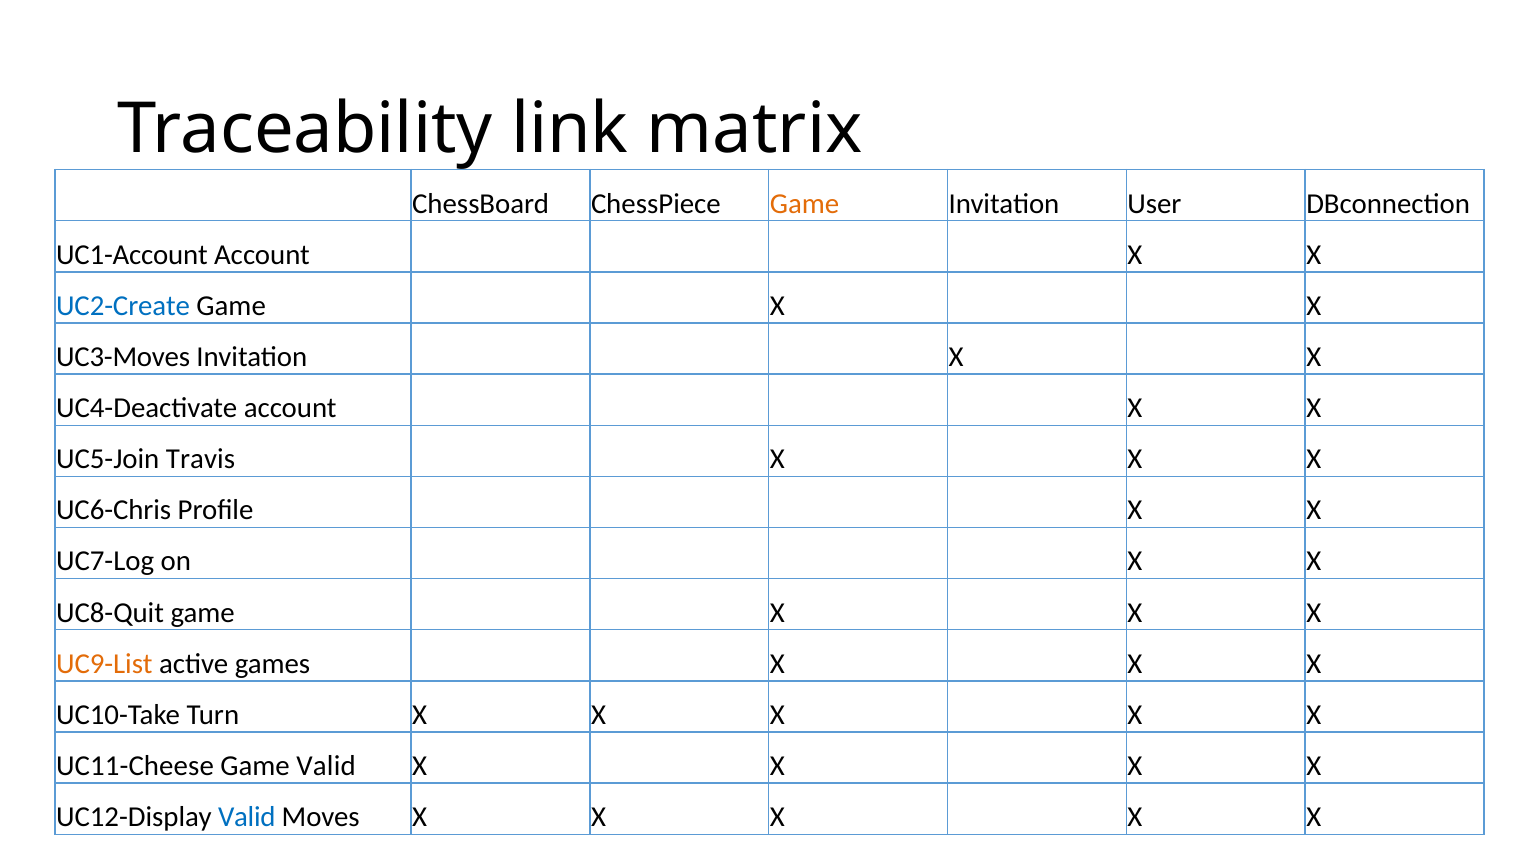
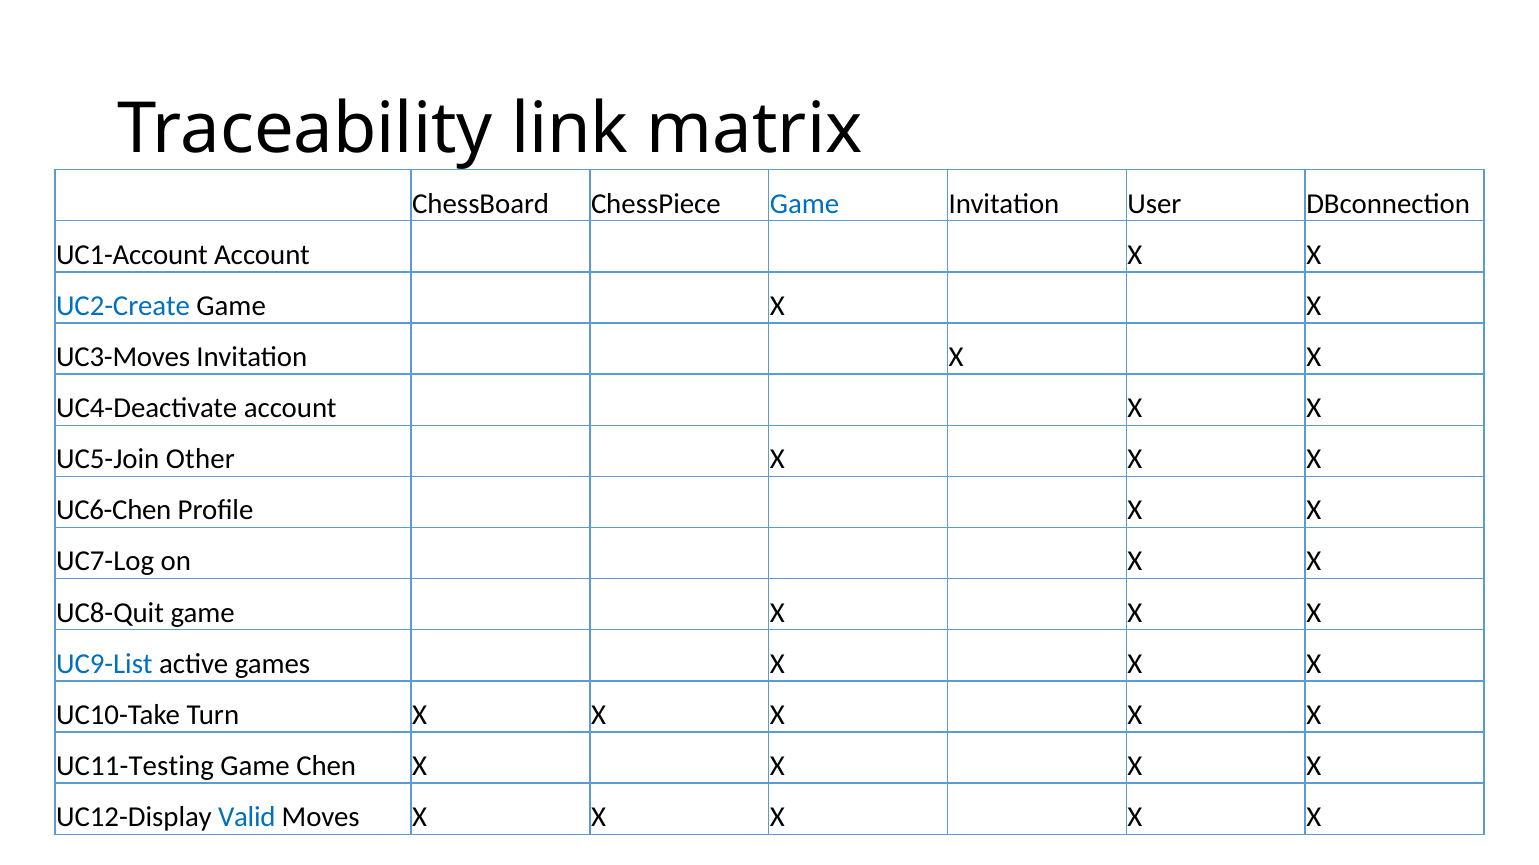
Game colour: orange -> blue (805, 204)
Travis: Travis -> Other (200, 459)
UC6-Chris: UC6-Chris -> UC6-Chen (114, 511)
UC9-List colour: orange -> blue (104, 664)
UC11-Cheese: UC11-Cheese -> UC11-Testing (135, 766)
Game Valid: Valid -> Chen (326, 766)
